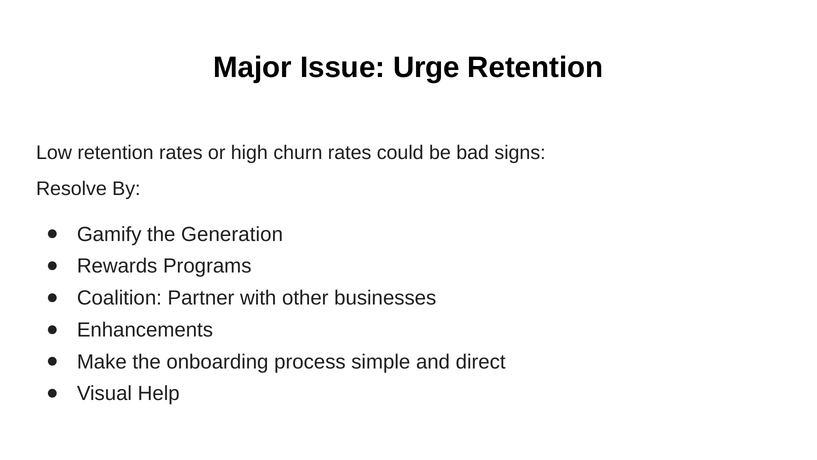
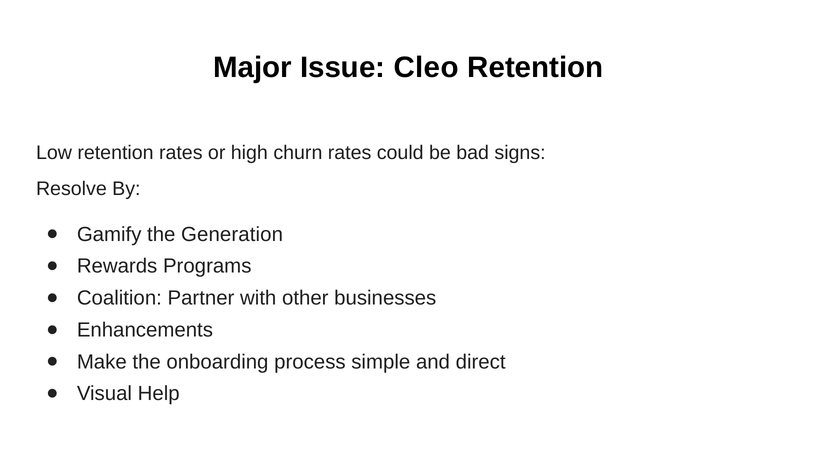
Urge: Urge -> Cleo (426, 68)
